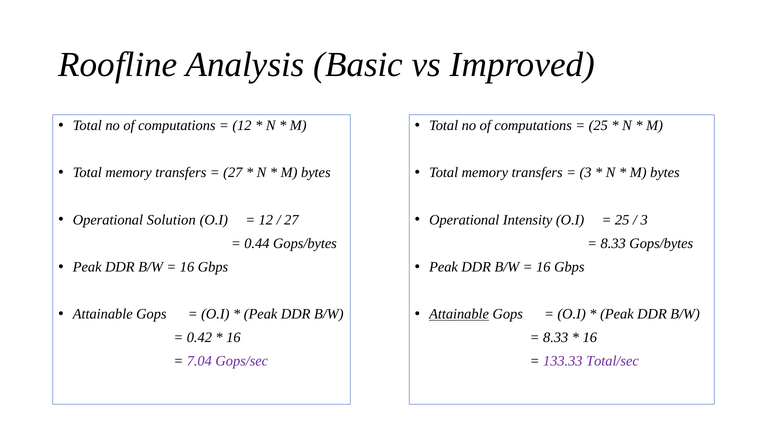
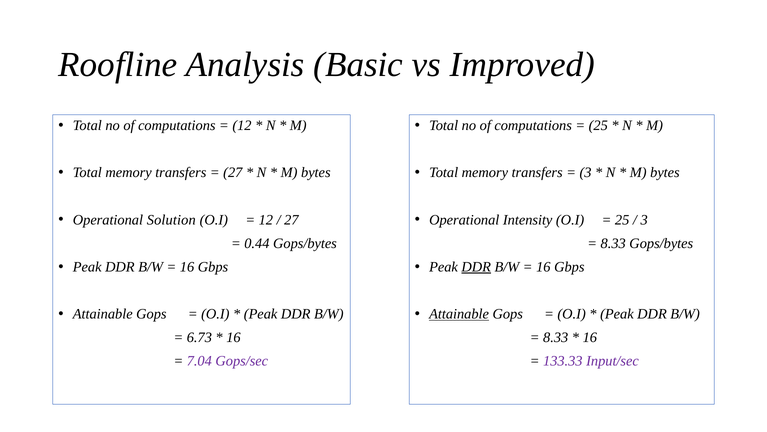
DDR underline: none -> present (476, 267)
0.42: 0.42 -> 6.73 (199, 337)
Total/sec: Total/sec -> Input/sec (612, 361)
